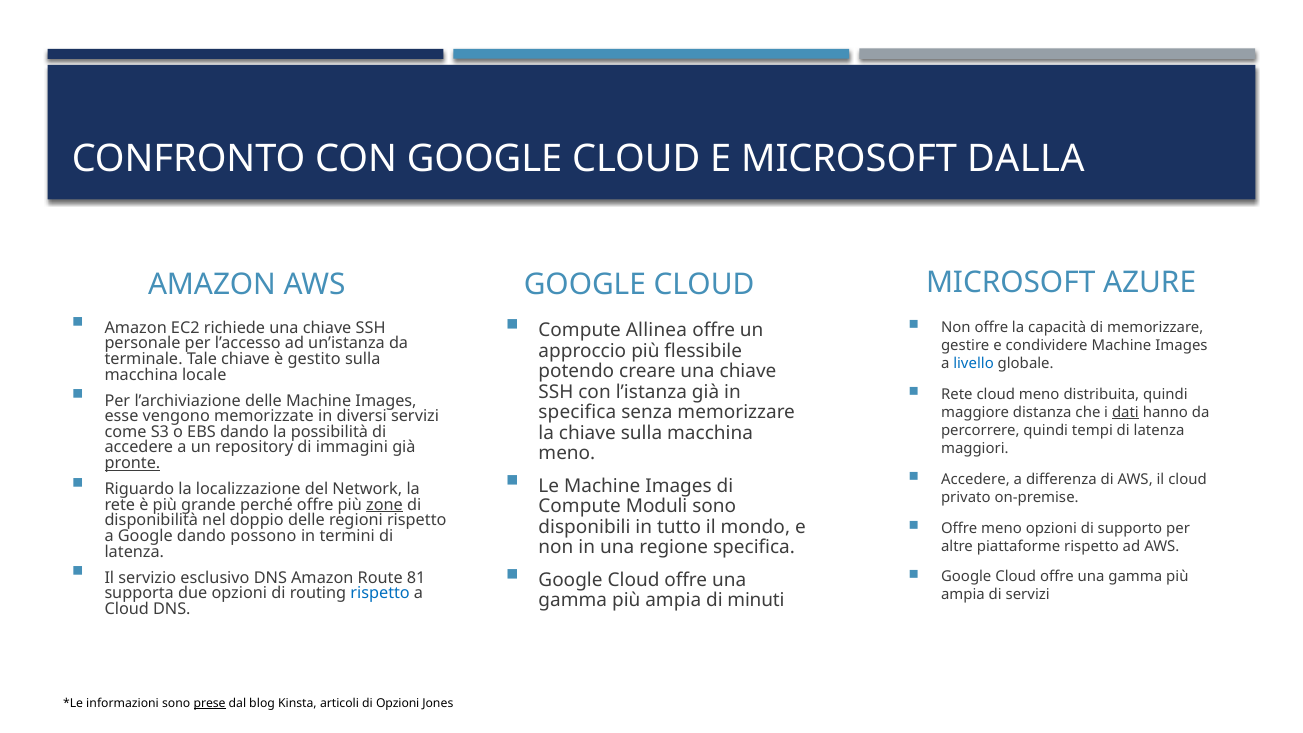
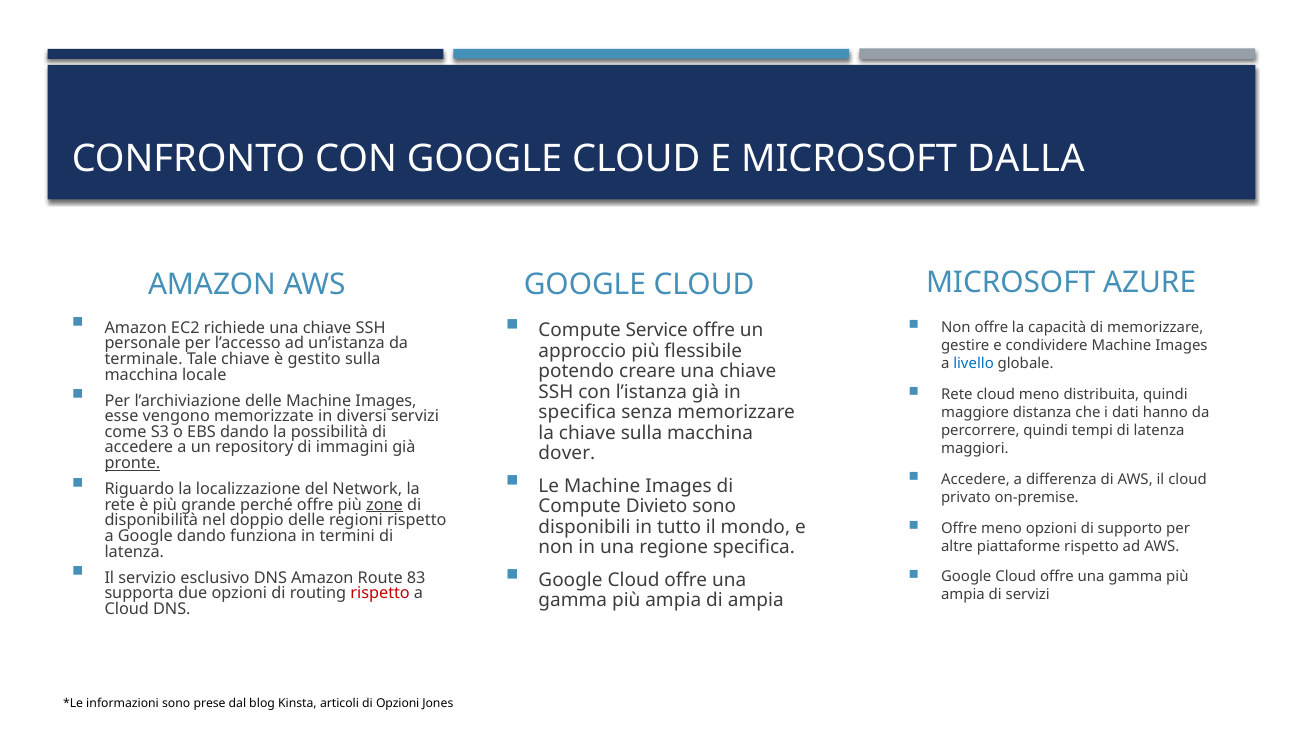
Allinea: Allinea -> Service (657, 330)
dati underline: present -> none (1125, 412)
meno: meno -> dover (567, 454)
Moduli: Moduli -> Divieto (657, 506)
possono: possono -> funziona (264, 536)
81: 81 -> 83 (416, 578)
rispetto colour: blue -> red (380, 593)
di minuti: minuti -> ampia (756, 600)
prese underline: present -> none (210, 703)
